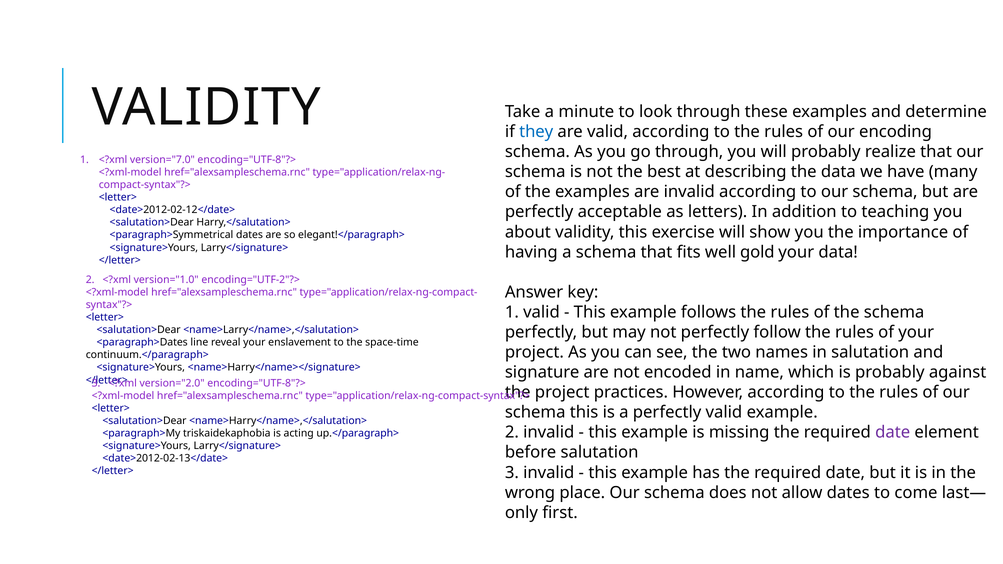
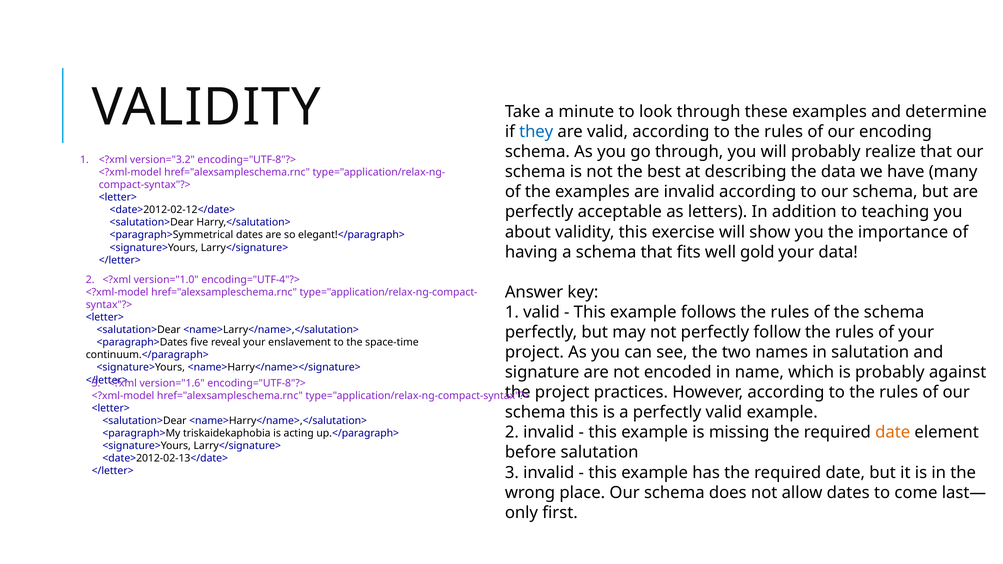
version="7.0: version="7.0 -> version="3.2 (162, 160)
encoding="UTF-2"?>: encoding="UTF-2"?> -> encoding="UTF-4"?> (251, 280)
line: line -> five (199, 343)
version="2.0: version="2.0 -> version="1.6 (172, 383)
date colour: purple -> orange (893, 433)
